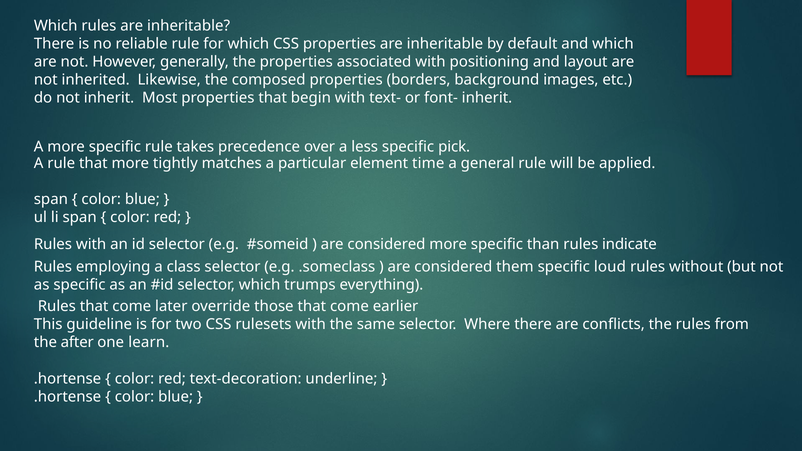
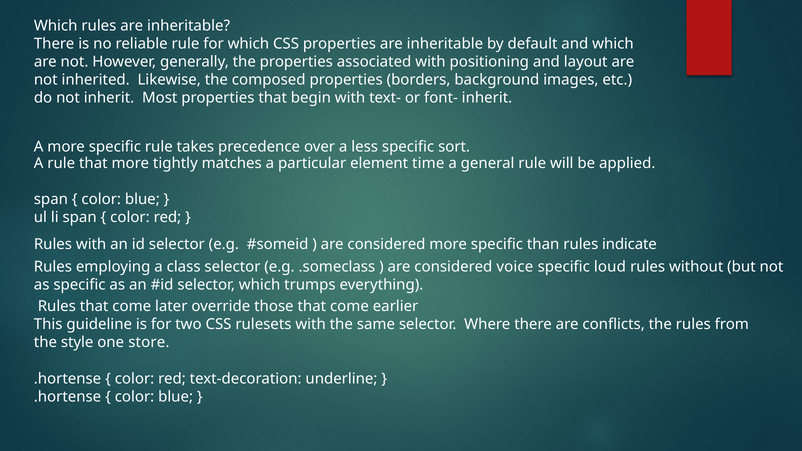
pick: pick -> sort (454, 147)
them: them -> voice (515, 267)
after: after -> style (77, 343)
learn: learn -> store (149, 343)
